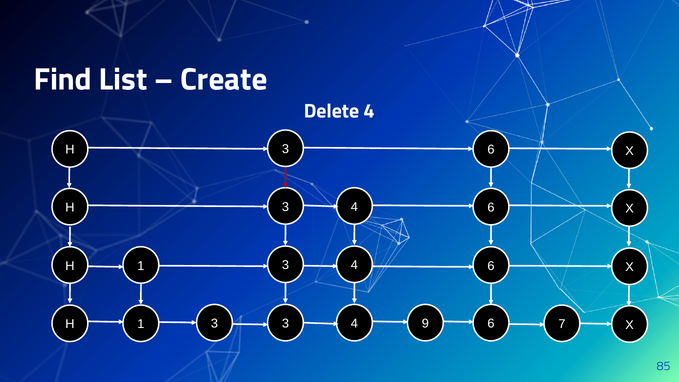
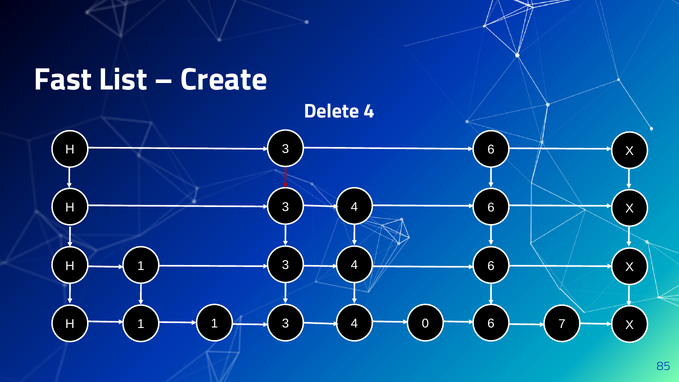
Find: Find -> Fast (63, 79)
9: 9 -> 0 (425, 323)
3: 3 -> 1 (214, 323)
